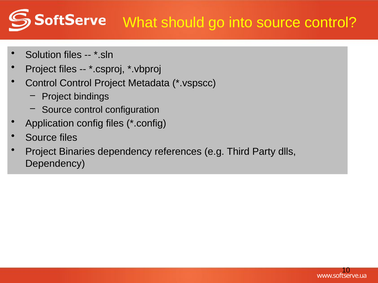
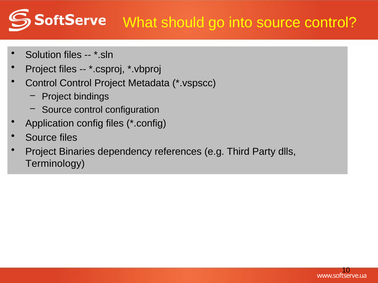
Dependency: Dependency -> Terminology (55, 164)
